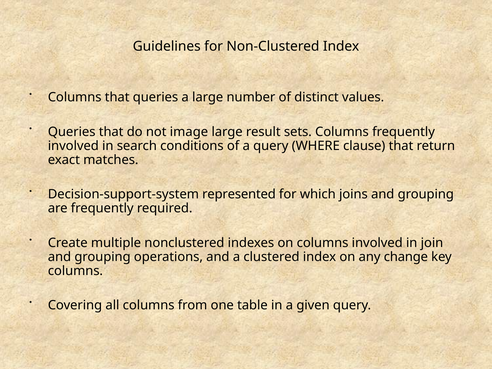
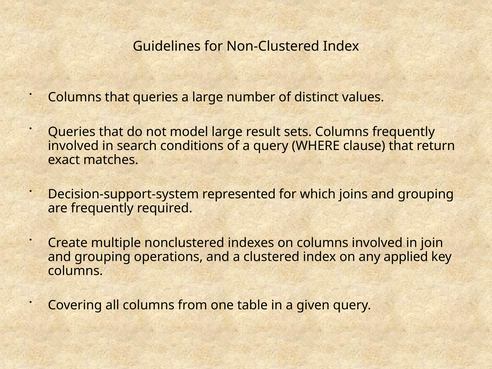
image: image -> model (189, 132)
change: change -> applied (406, 257)
